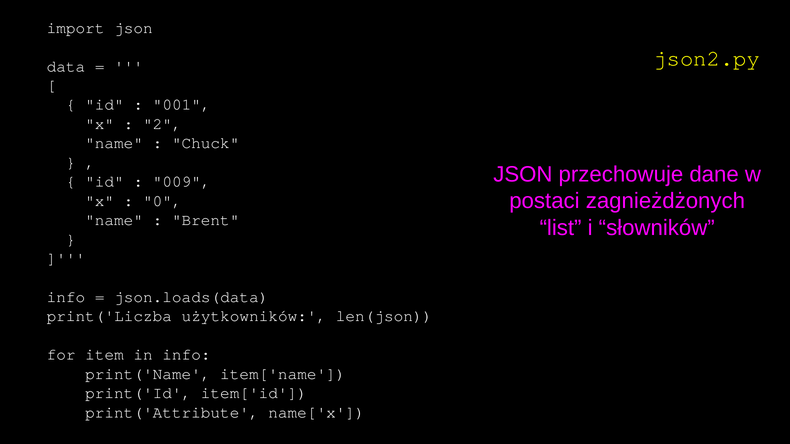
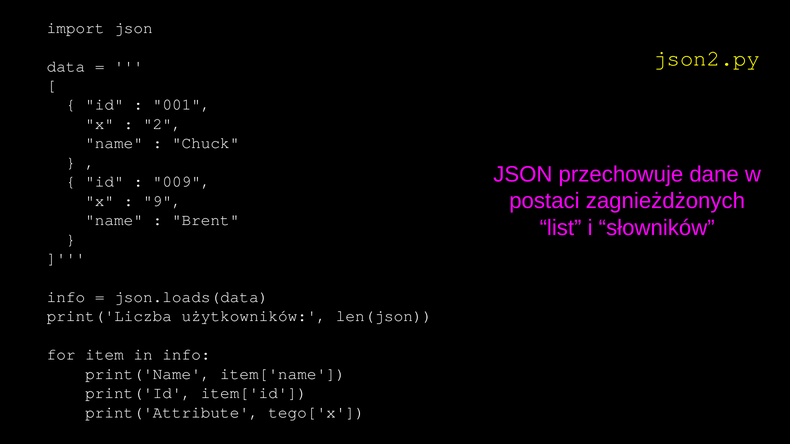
0: 0 -> 9 (162, 201)
name['x: name['x -> tego['x (317, 413)
